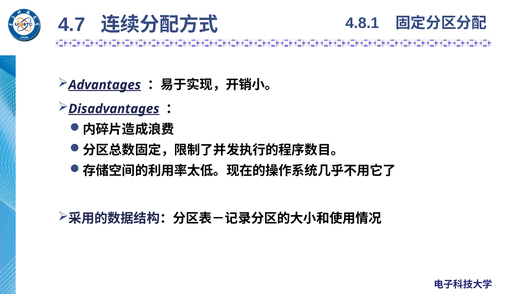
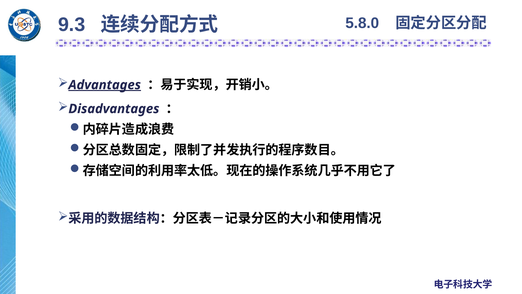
4.7: 4.7 -> 9.3 (72, 25)
4.8.1: 4.8.1 -> 5.8.0 (362, 23)
Disadvantages underline: present -> none (114, 109)
